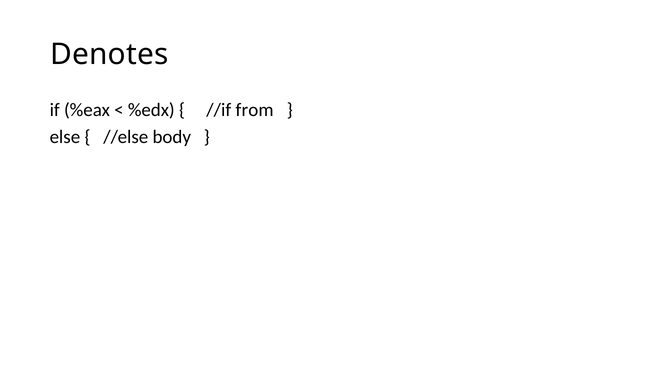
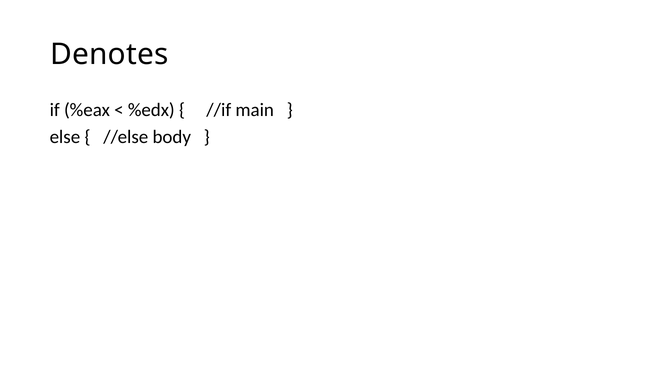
from: from -> main (255, 110)
